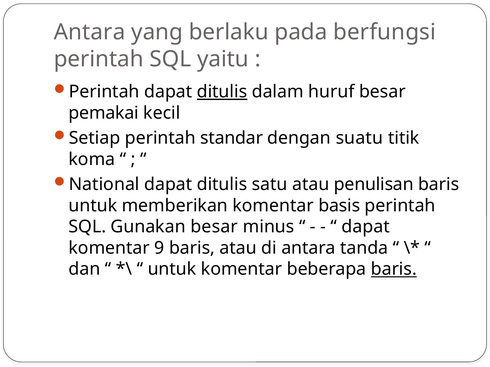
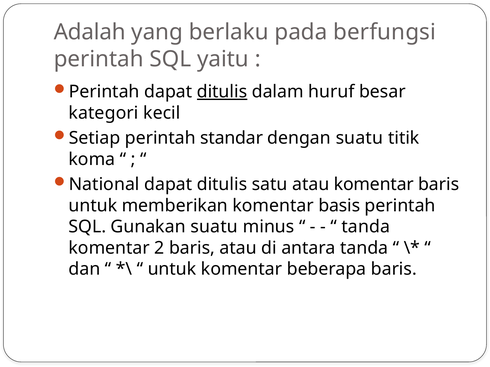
Antara: Antara -> Adalah (90, 32)
pemakai: pemakai -> kategori (104, 113)
atau penulisan: penulisan -> komentar (374, 185)
Gunakan besar: besar -> suatu (214, 227)
dapat: dapat -> tanda (366, 227)
9: 9 -> 2 (159, 248)
baris underline: present -> none (394, 270)
